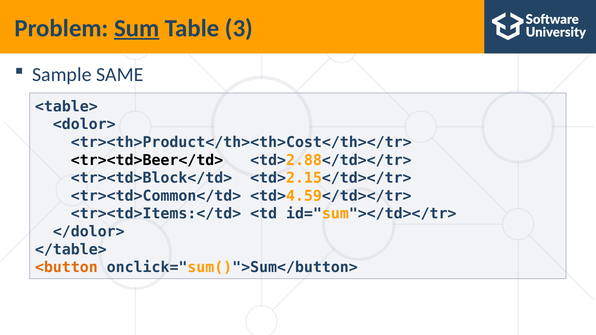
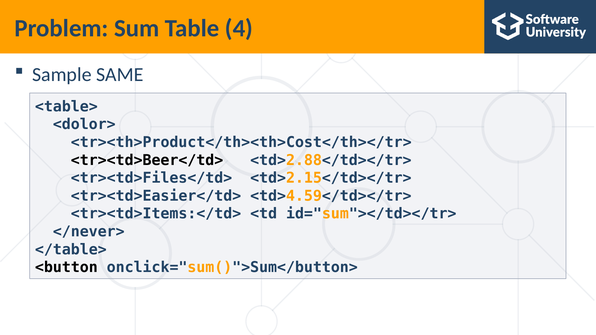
Sum underline: present -> none (137, 28)
3: 3 -> 4 (239, 28)
<tr><td>Block</td>: <tr><td>Block</td> -> <tr><td>Files</td> (152, 178)
<tr><td>Common</td>: <tr><td>Common</td> -> <tr><td>Easier</td> (156, 196)
</dolor>: </dolor> -> </never> (89, 232)
<button colour: orange -> black (66, 268)
